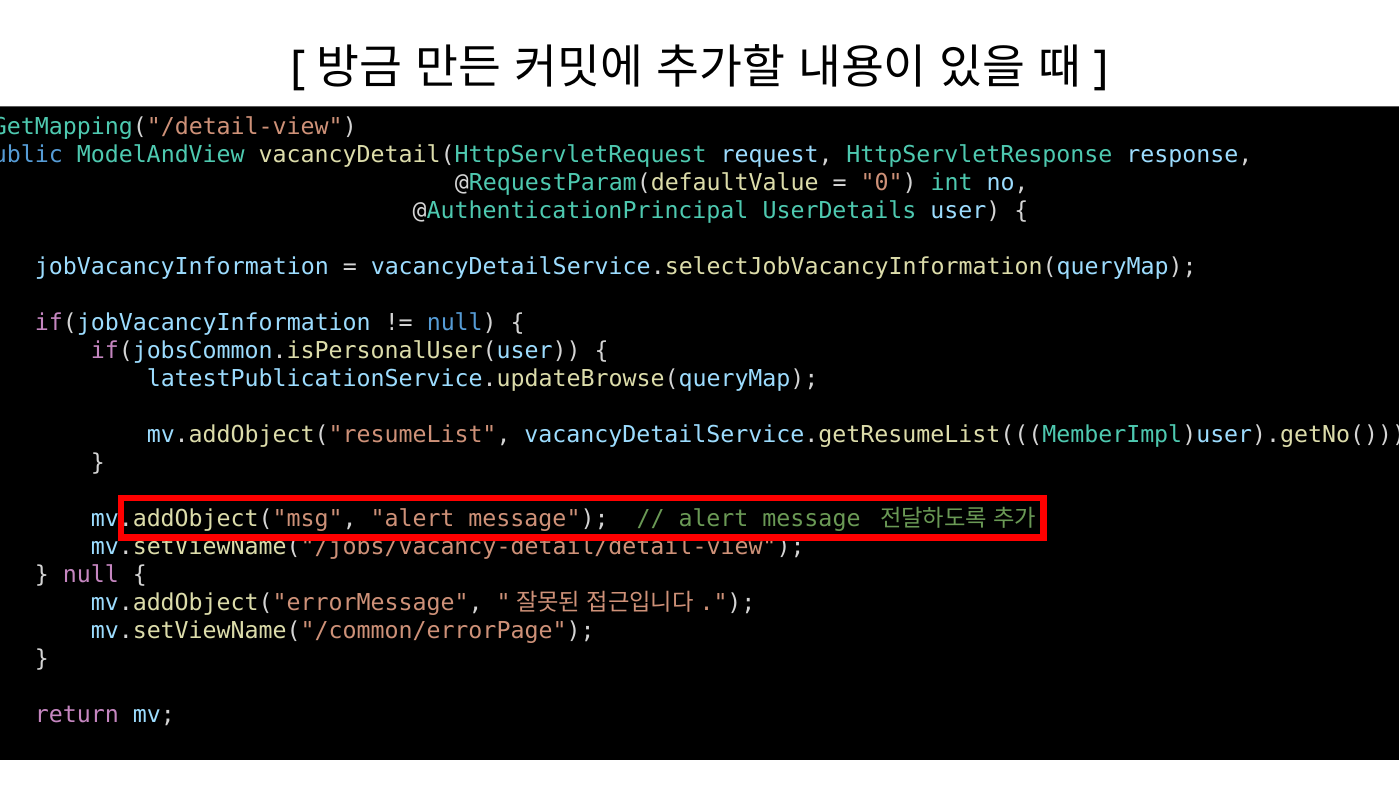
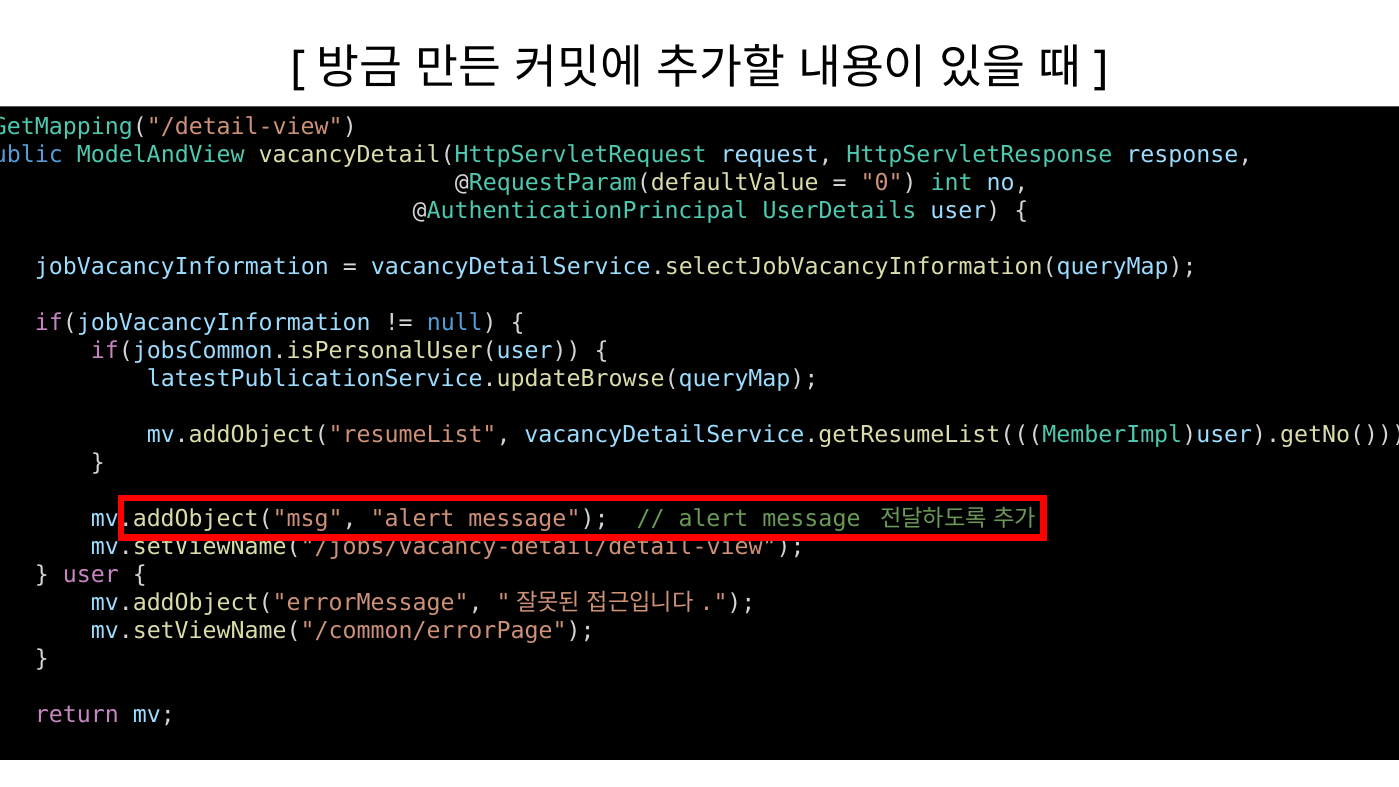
null: null -> user (91, 575)
